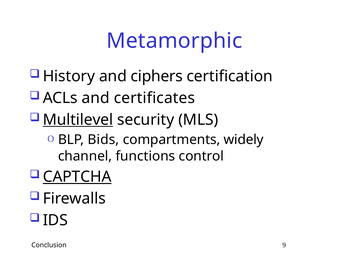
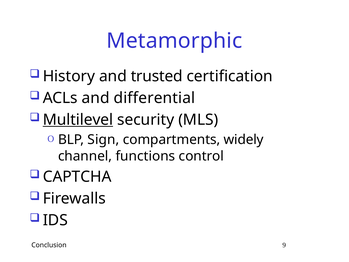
ciphers: ciphers -> trusted (157, 76)
certificates: certificates -> differential (154, 98)
Bids: Bids -> Sign (103, 140)
CAPTCHA underline: present -> none (77, 177)
